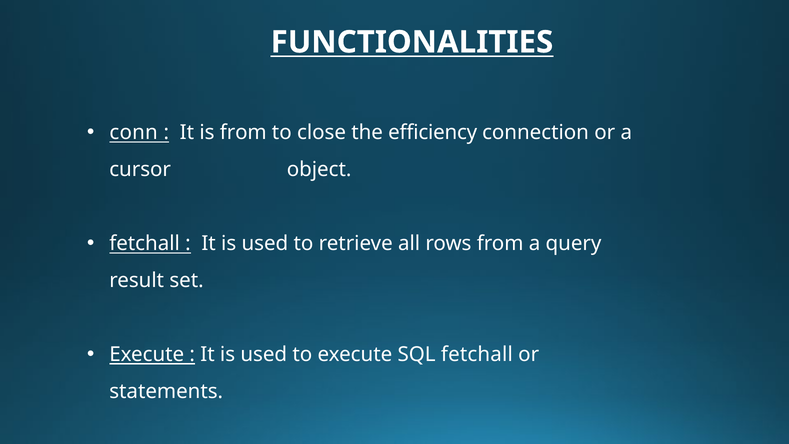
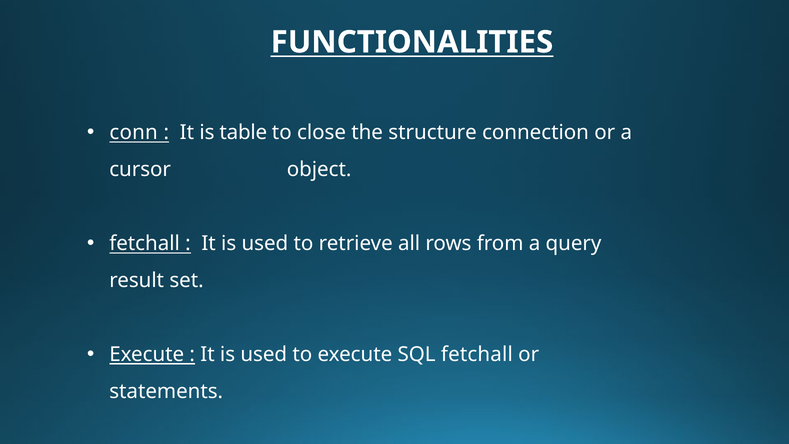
is from: from -> table (243, 132)
efficiency: efficiency -> structure (433, 132)
